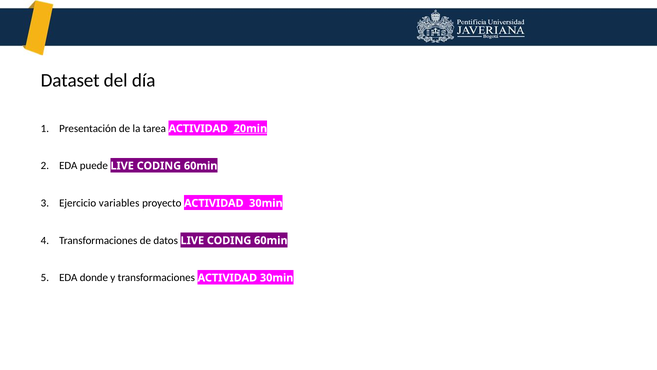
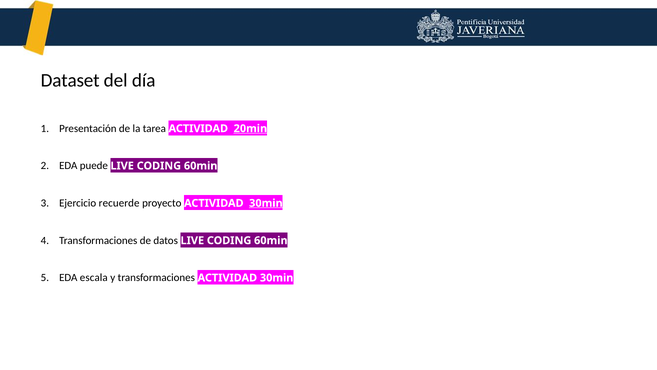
variables: variables -> recuerde (119, 203)
30min underline: none -> present (266, 203)
donde: donde -> escala (94, 278)
